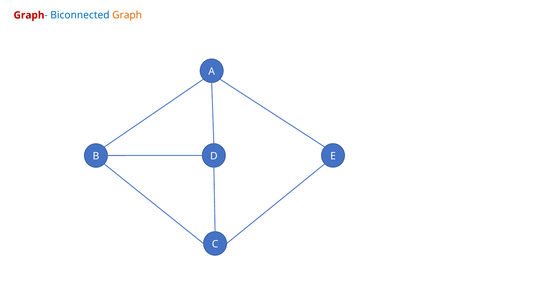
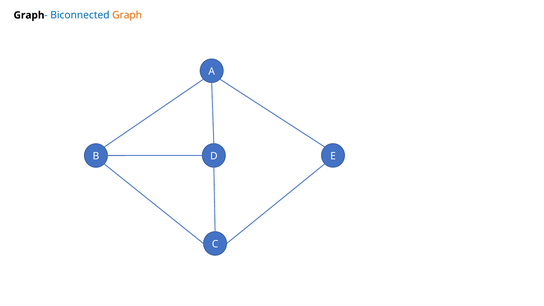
Graph colour: red -> black (29, 15)
